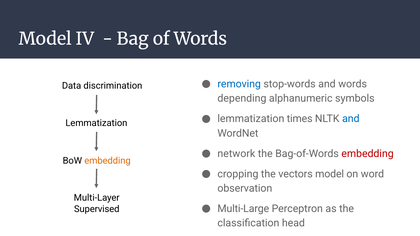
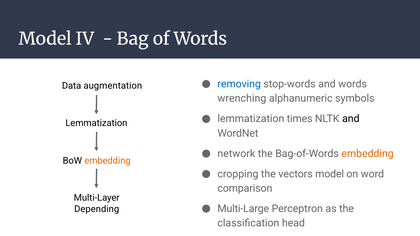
discrimination: discrimination -> augmentation (113, 86)
depending: depending -> wrenching (242, 99)
and colour: blue -> black (351, 119)
embedding colour: red -> orange (368, 154)
observation: observation -> comparison (245, 189)
Supervised: Supervised -> Depending (97, 209)
